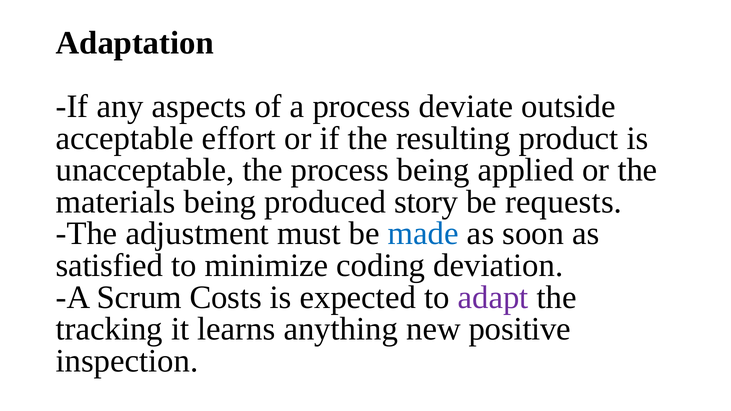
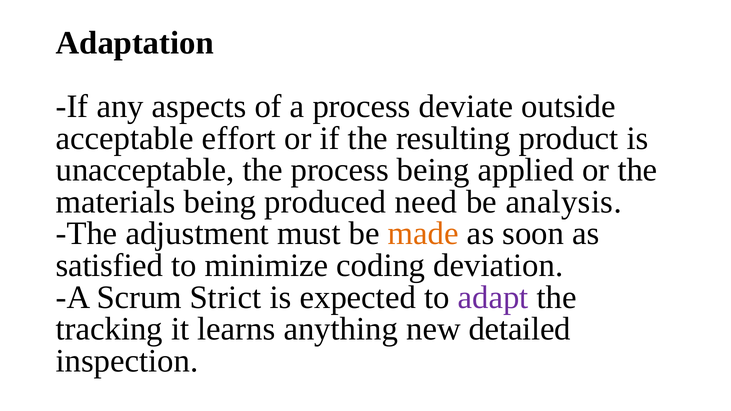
story: story -> need (426, 202)
requests: requests -> analysis (564, 202)
made colour: blue -> orange (423, 234)
Costs: Costs -> Strict (226, 297)
positive: positive -> detailed (520, 329)
